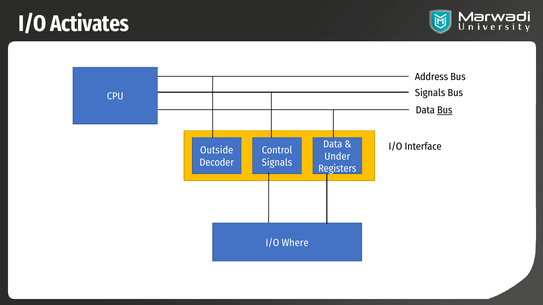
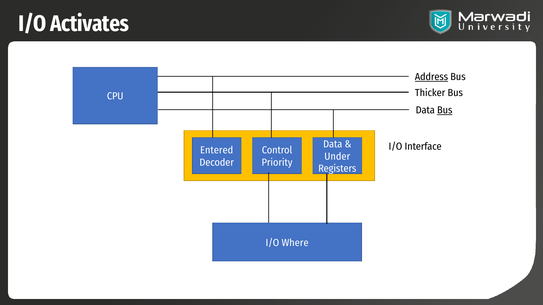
Address underline: none -> present (431, 77)
Signals: Signals -> Thicker (430, 93)
Outside: Outside -> Entered (217, 150)
Signals: Signals -> Priority (277, 163)
